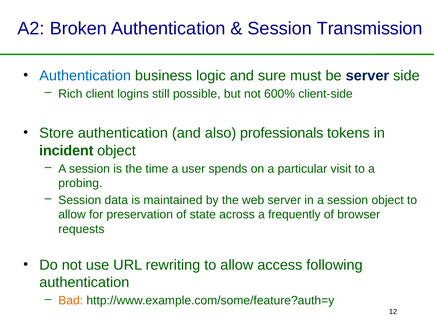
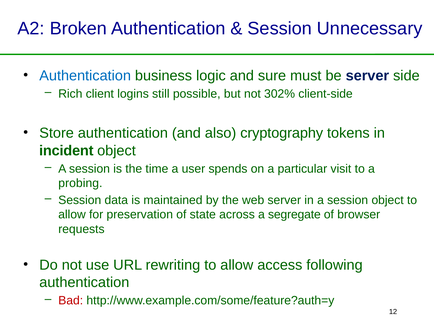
Transmission: Transmission -> Unnecessary (370, 28)
600%: 600% -> 302% (280, 94)
professionals: professionals -> cryptography (282, 133)
frequently: frequently -> segregate (294, 214)
Bad colour: orange -> red (71, 300)
